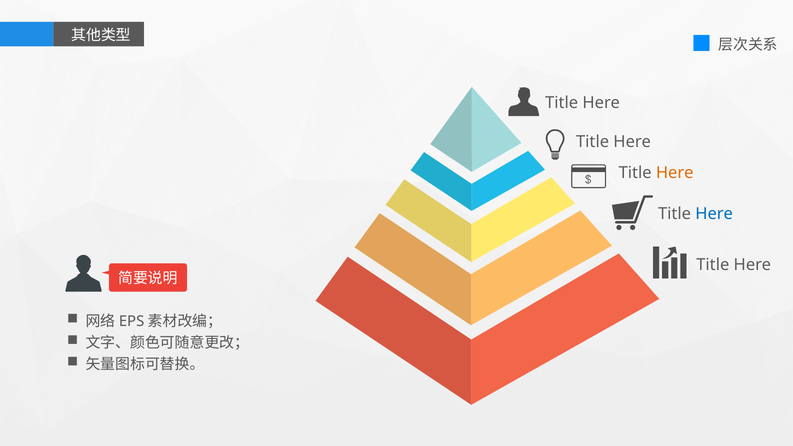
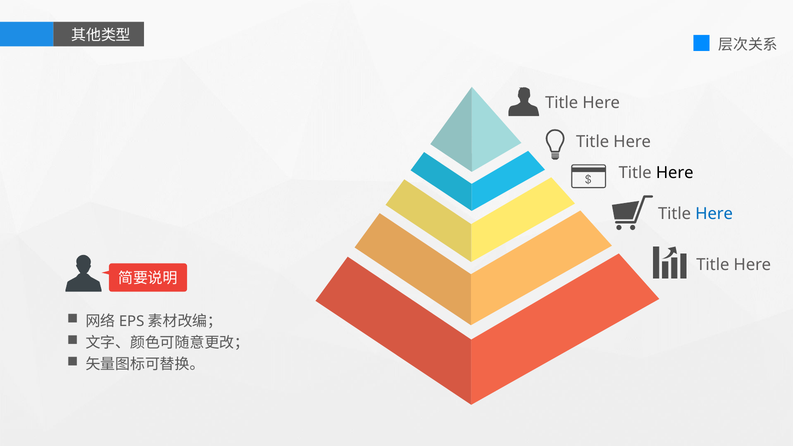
Here colour: orange -> black (675, 173)
